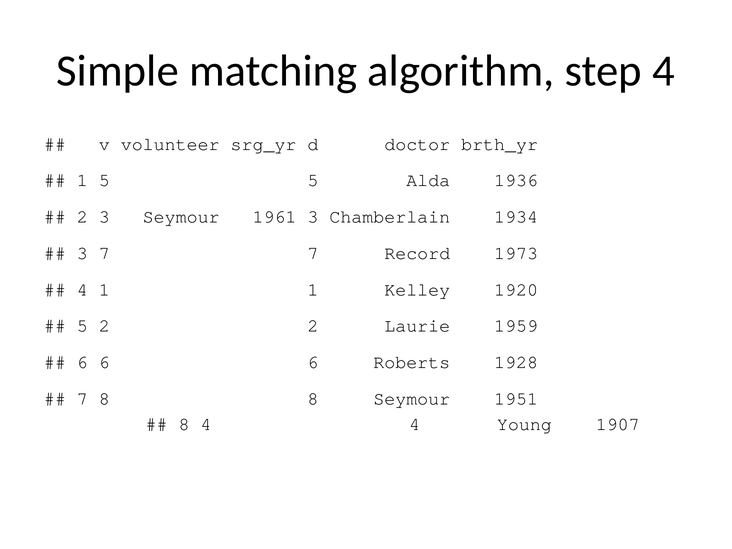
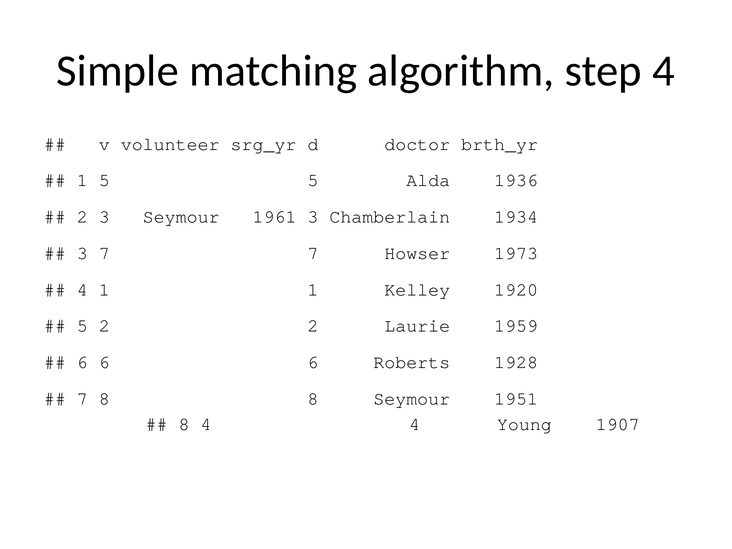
Record: Record -> Howser (417, 253)
